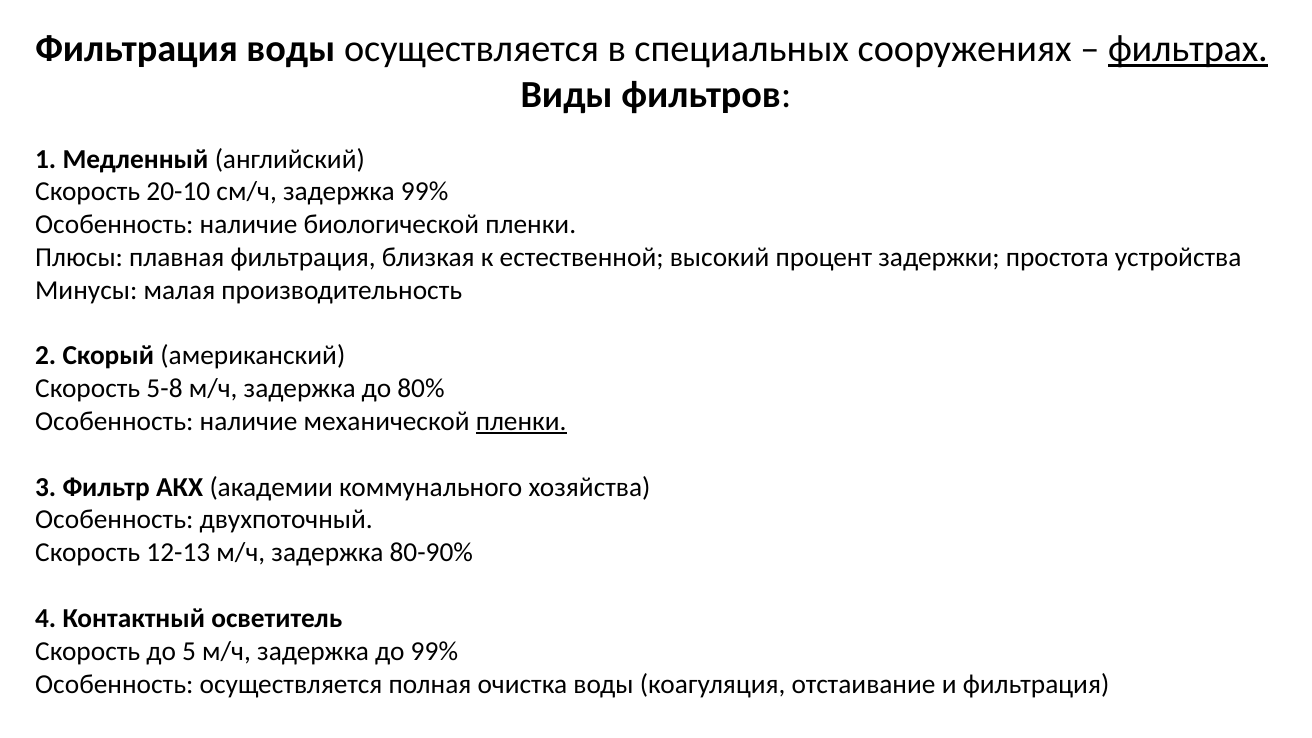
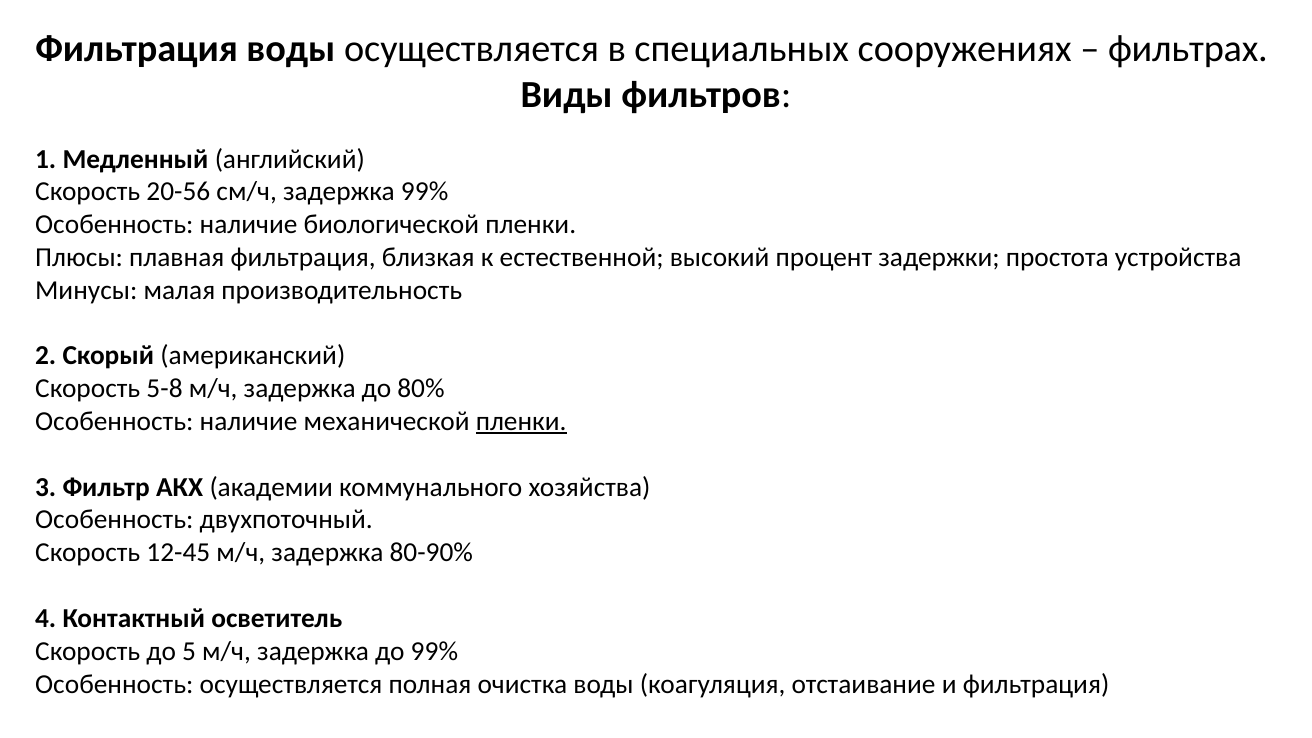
фильтрах underline: present -> none (1188, 49)
20-10: 20-10 -> 20-56 (178, 192)
12-13: 12-13 -> 12-45 (178, 553)
